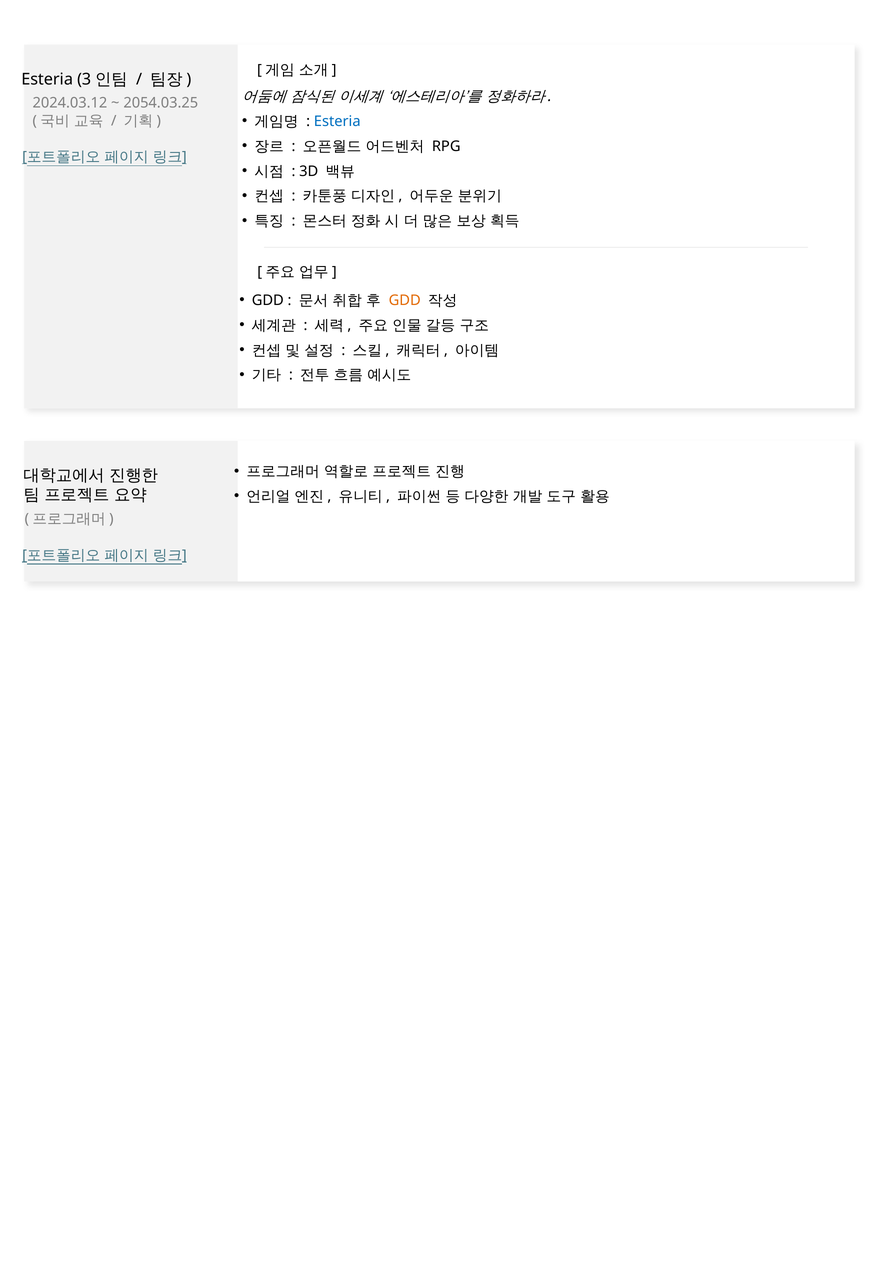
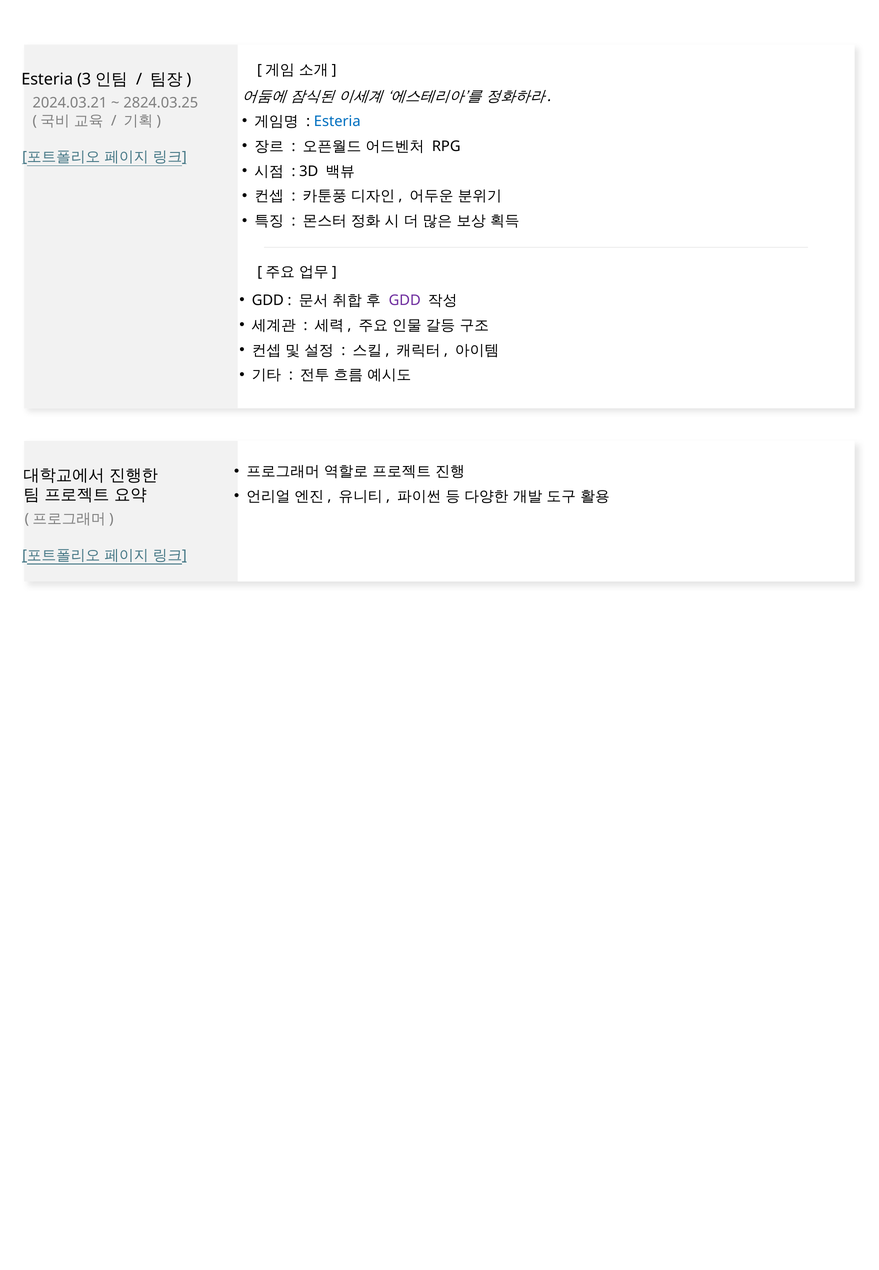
2024.03.12: 2024.03.12 -> 2024.03.21 (70, 103)
2054.03.25: 2054.03.25 -> 2824.03.25 (161, 103)
GDD colour: orange -> purple (405, 300)
